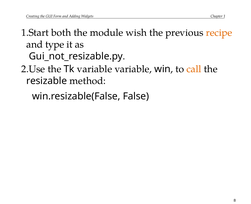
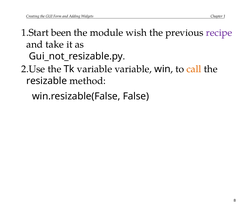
both: both -> been (61, 33)
recipe colour: orange -> purple (219, 33)
type: type -> take (55, 44)
